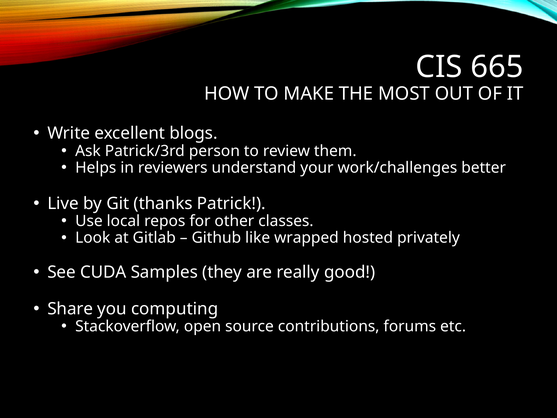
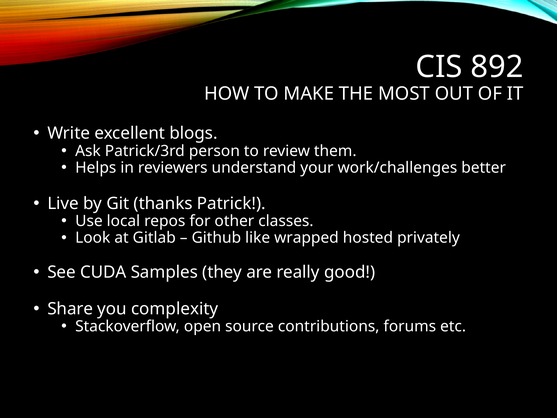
665: 665 -> 892 (497, 67)
computing: computing -> complexity (175, 309)
